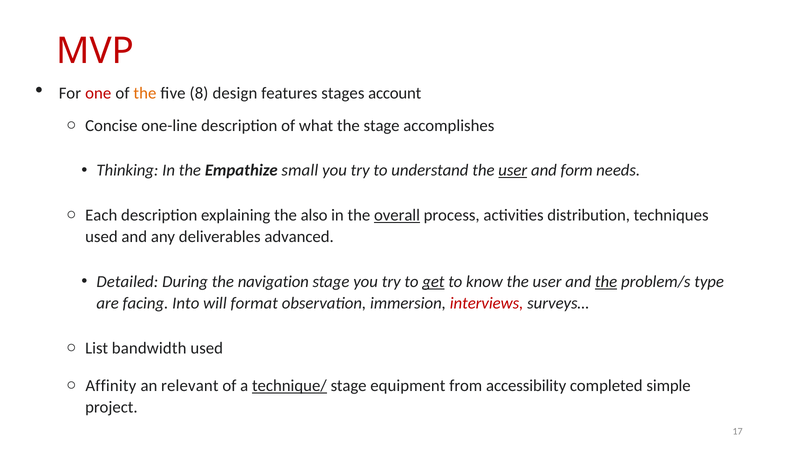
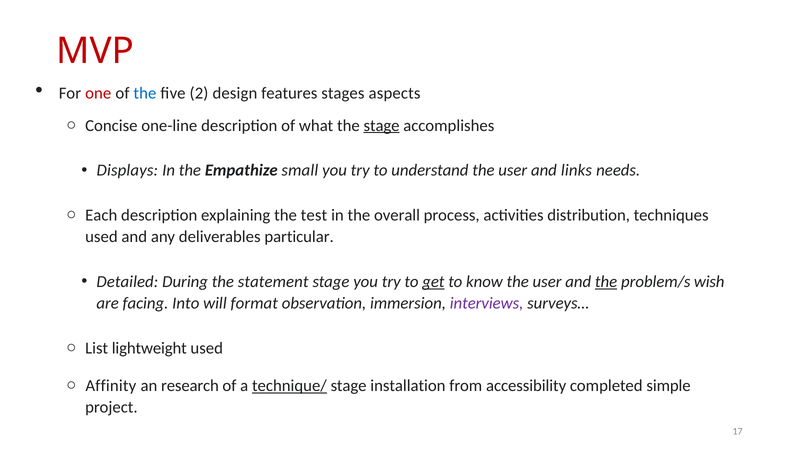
the colour: orange -> blue (145, 93)
8: 8 -> 2 (199, 93)
account: account -> aspects (395, 93)
stage underline: none -> present (382, 126)
Thinking: Thinking -> Displays (127, 171)
user underline: present -> none (513, 171)
form: form -> links (576, 171)
also: also -> test (314, 216)
overall underline: present -> none (397, 216)
advanced: advanced -> particular (299, 237)
navigation: navigation -> statement (273, 282)
type: type -> wish (709, 282)
interviews colour: red -> purple (487, 303)
bandwidth: bandwidth -> lightweight (149, 348)
relevant: relevant -> research (190, 386)
equipment: equipment -> installation (408, 386)
